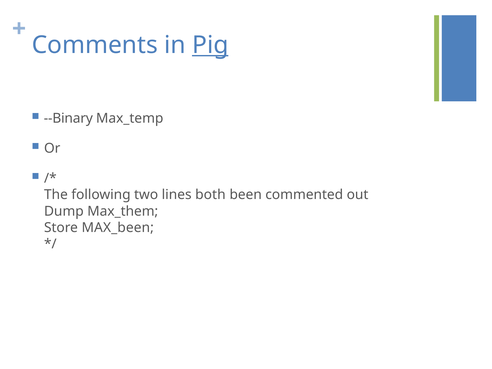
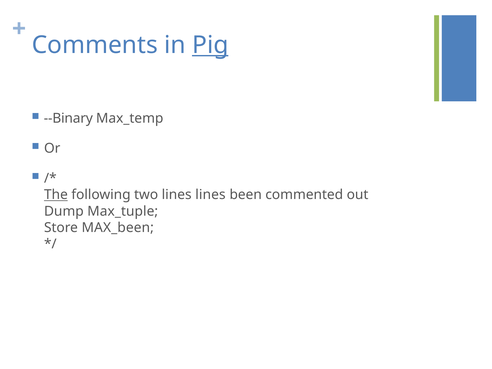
The underline: none -> present (56, 195)
lines both: both -> lines (210, 195)
Max_them: Max_them -> Max_tuple (123, 211)
